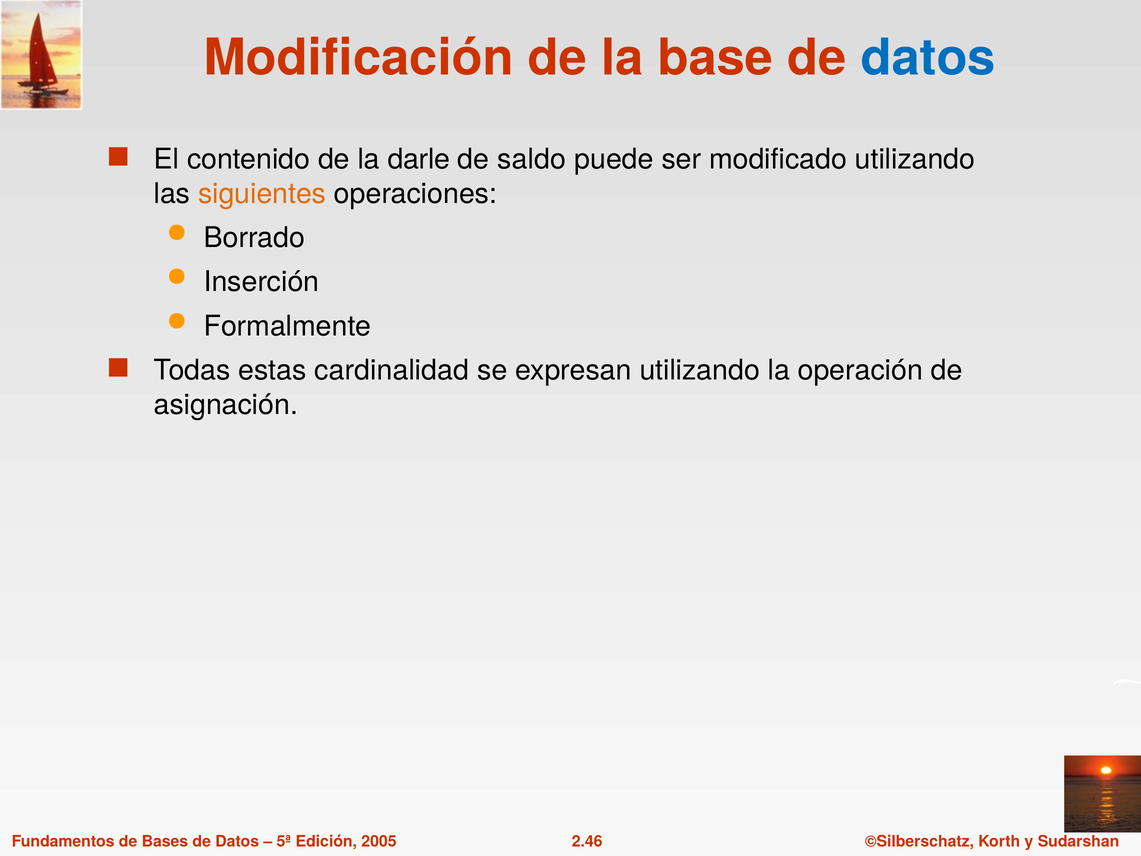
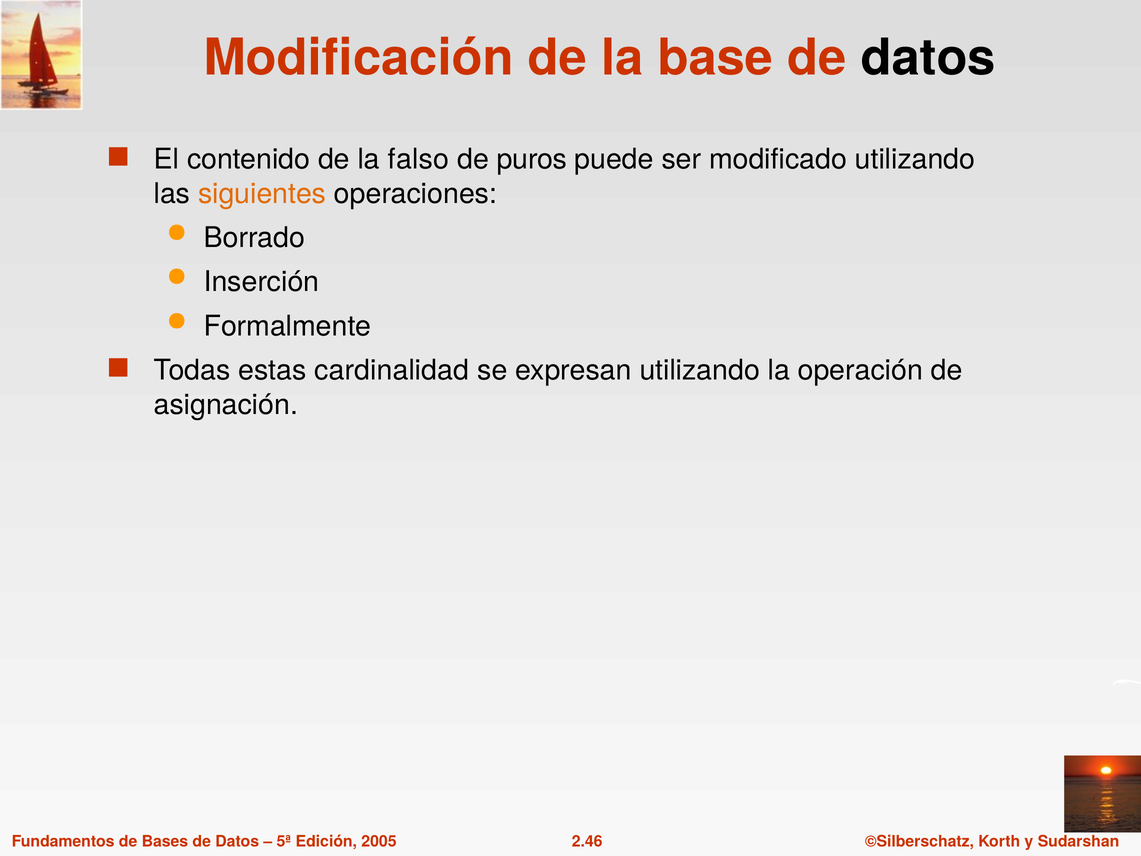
datos colour: blue -> black (928, 58)
darle: darle -> falso (418, 159)
saldo: saldo -> puros (532, 159)
